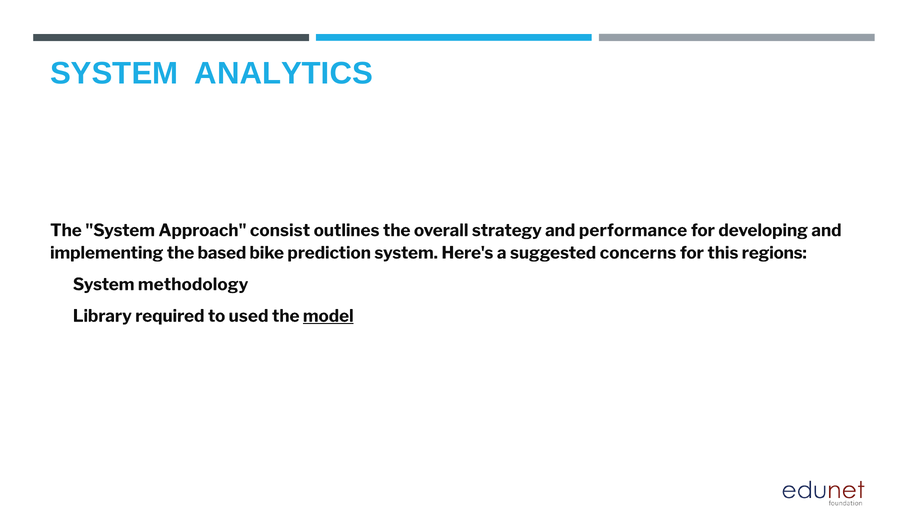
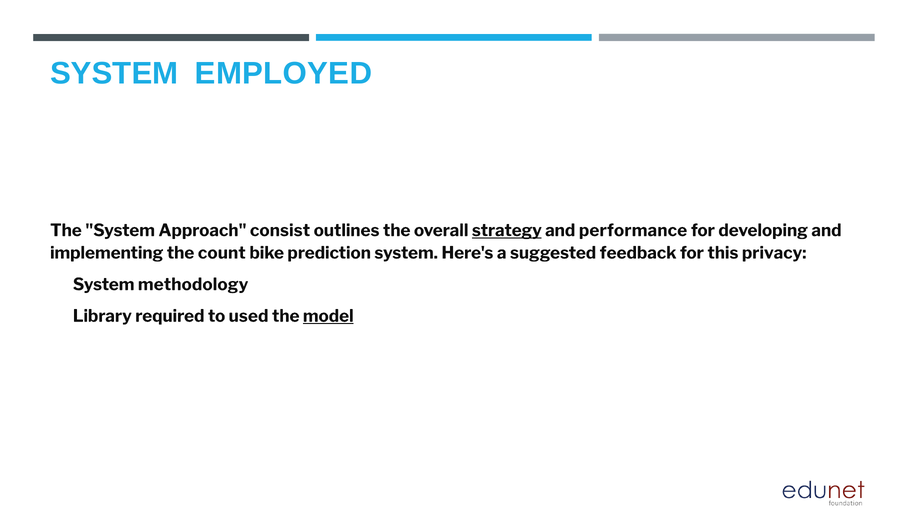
ANALYTICS: ANALYTICS -> EMPLOYED (284, 74)
strategy underline: none -> present (507, 230)
based: based -> count (222, 253)
concerns: concerns -> feedback (638, 253)
regions: regions -> privacy (774, 253)
